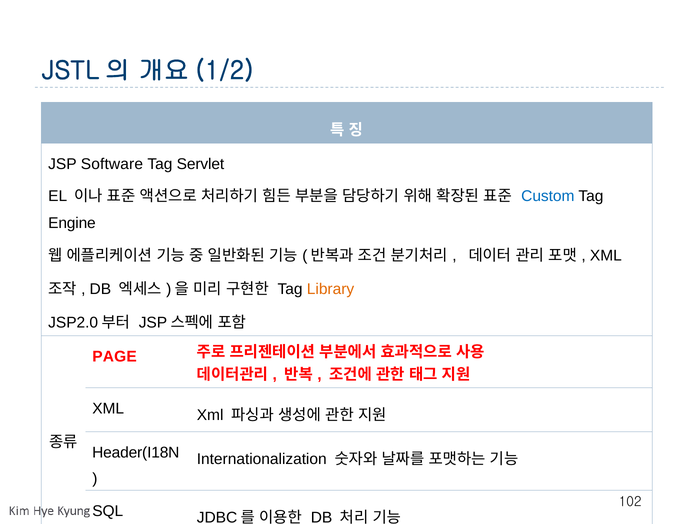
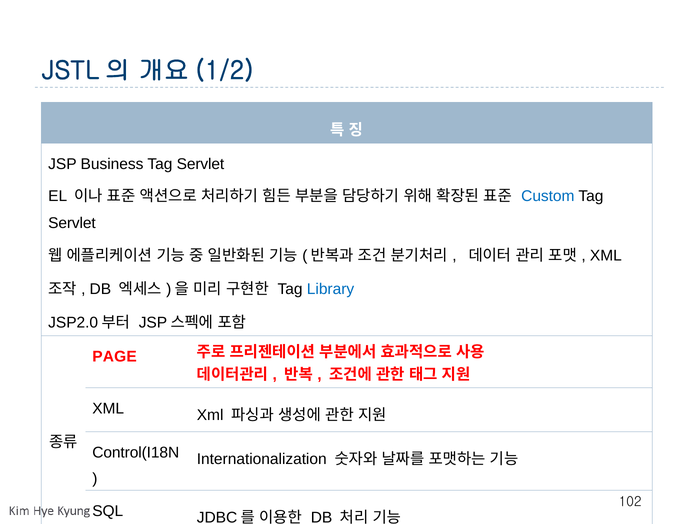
Software: Software -> Business (112, 164)
Engine: Engine -> Servlet (72, 223)
Library colour: orange -> blue (331, 289)
Header(I18N: Header(I18N -> Control(I18N (136, 453)
